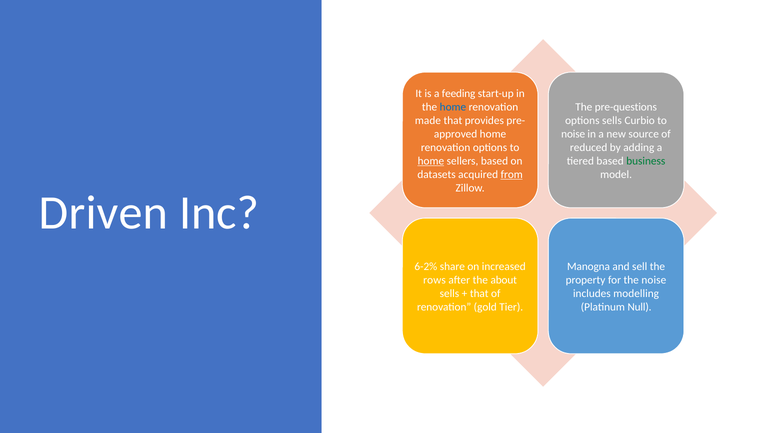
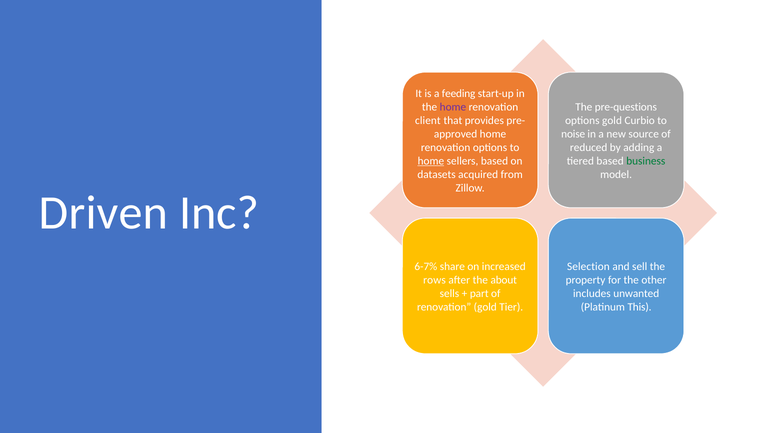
home colour: blue -> purple (453, 107)
made: made -> client (428, 121)
options sells: sells -> gold (612, 121)
from underline: present -> none (512, 174)
6-2%: 6-2% -> 6-7% (426, 267)
Manogna: Manogna -> Selection (588, 267)
the noise: noise -> other (654, 280)
that: that -> part (479, 294)
modelling: modelling -> unwanted (636, 294)
Null: Null -> This (640, 307)
